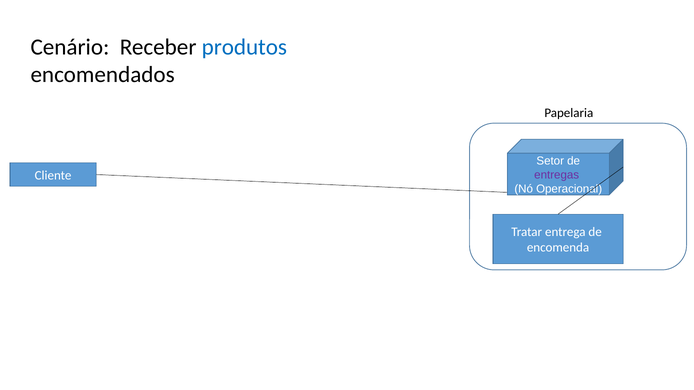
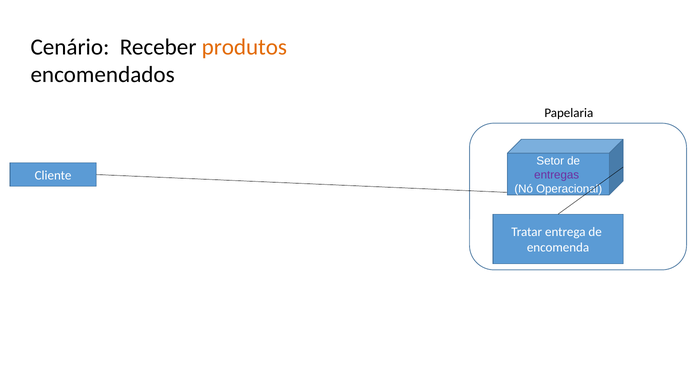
produtos colour: blue -> orange (244, 47)
